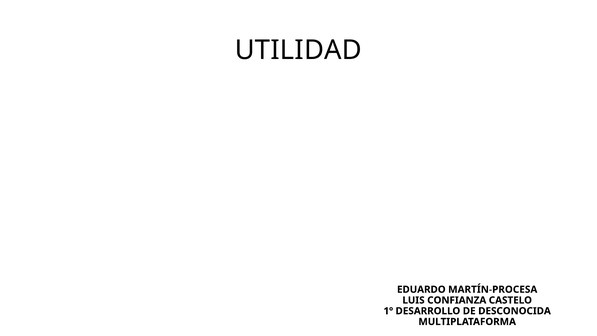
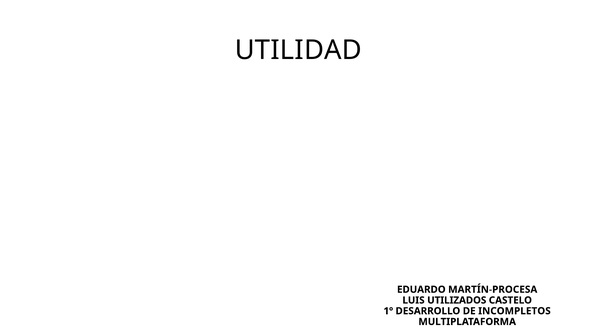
CONFIANZA: CONFIANZA -> UTILIZADOS (457, 300)
DESCONOCIDA: DESCONOCIDA -> INCOMPLETOS (514, 311)
